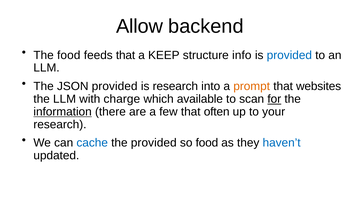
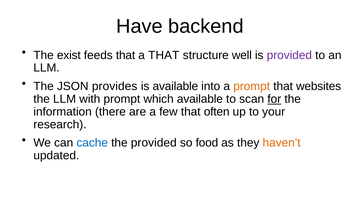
Allow: Allow -> Have (139, 26)
The food: food -> exist (69, 55)
a KEEP: KEEP -> THAT (164, 55)
info: info -> well (242, 55)
provided colour: blue -> purple (289, 55)
JSON provided: provided -> provides (115, 87)
is research: research -> available (175, 87)
with charge: charge -> prompt (122, 99)
information underline: present -> none (63, 112)
haven’t colour: blue -> orange (282, 143)
